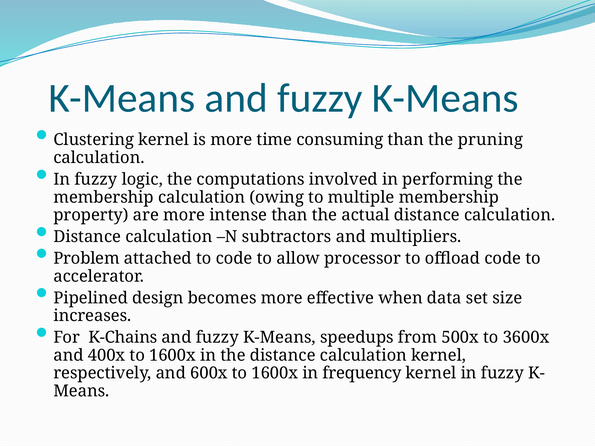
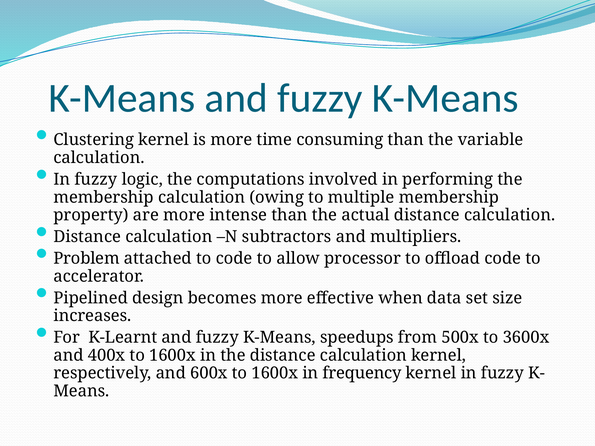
pruning: pruning -> variable (491, 140)
K-Chains: K-Chains -> K-Learnt (123, 338)
